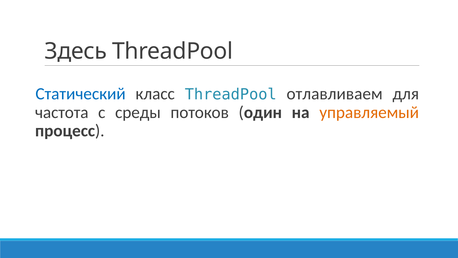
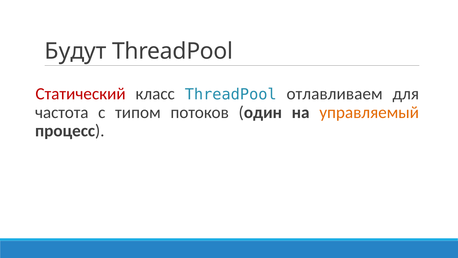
Здесь: Здесь -> Будут (76, 51)
Статический colour: blue -> red (81, 94)
среды: среды -> типом (138, 112)
